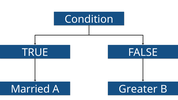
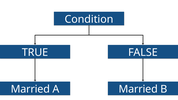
A Greater: Greater -> Married (138, 89)
